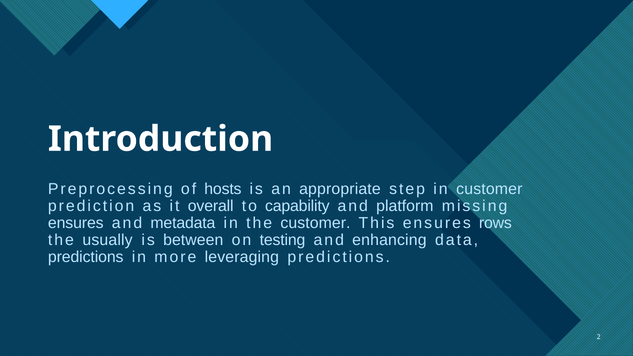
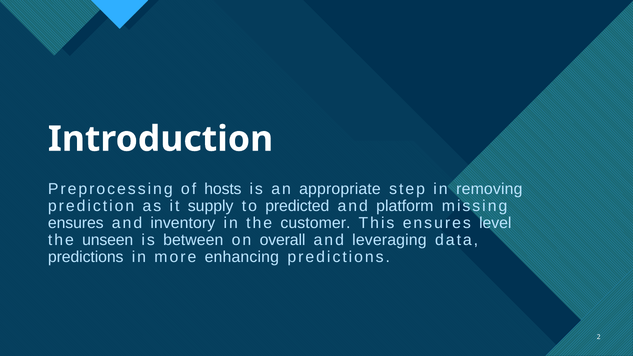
in customer: customer -> removing (489, 189)
overall: overall -> supply (211, 206)
capability: capability -> predicted (297, 206)
metadata: metadata -> inventory (183, 223)
rows: rows -> level (495, 223)
usually: usually -> unseen (108, 240)
testing: testing -> overall (283, 240)
enhancing: enhancing -> leveraging (389, 240)
leveraging: leveraging -> enhancing (242, 257)
